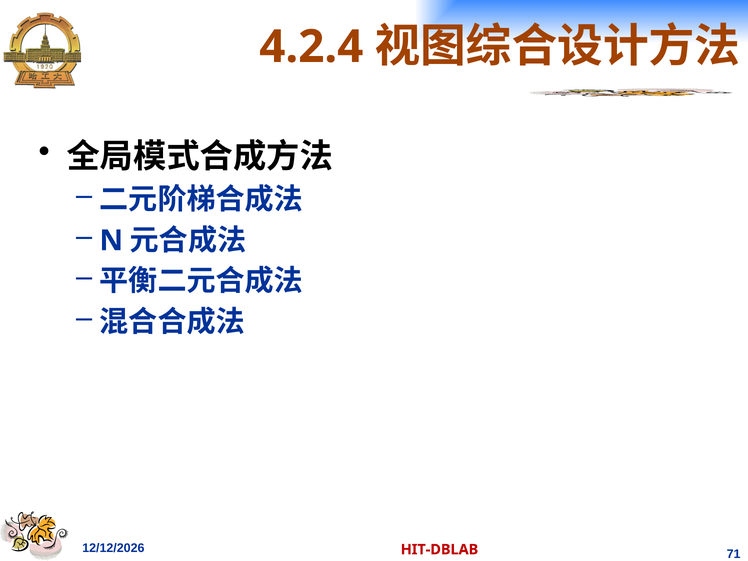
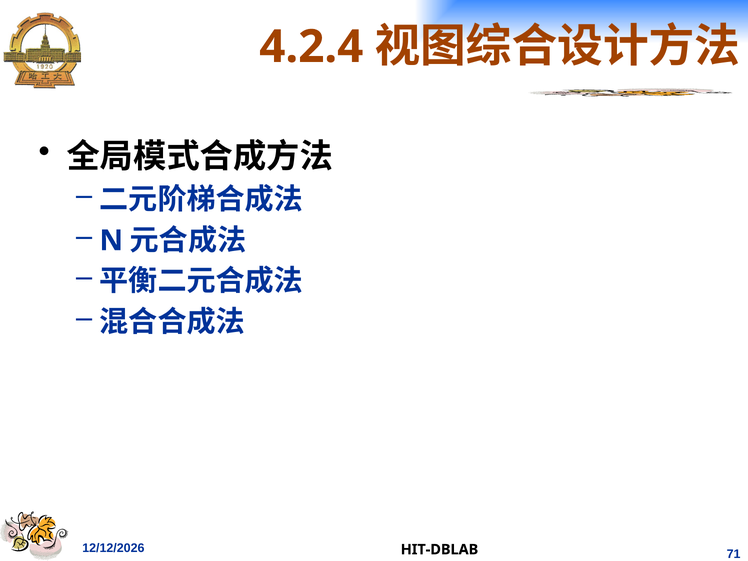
HIT-DBLAB colour: red -> black (439, 550)
